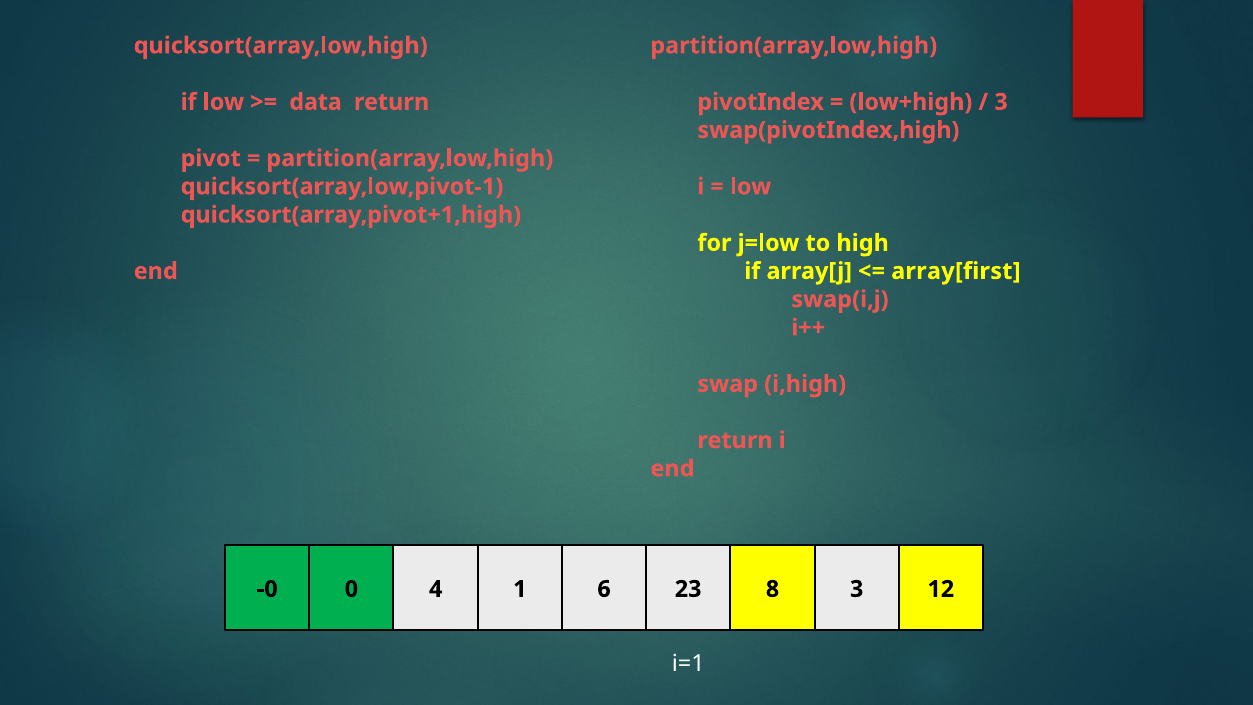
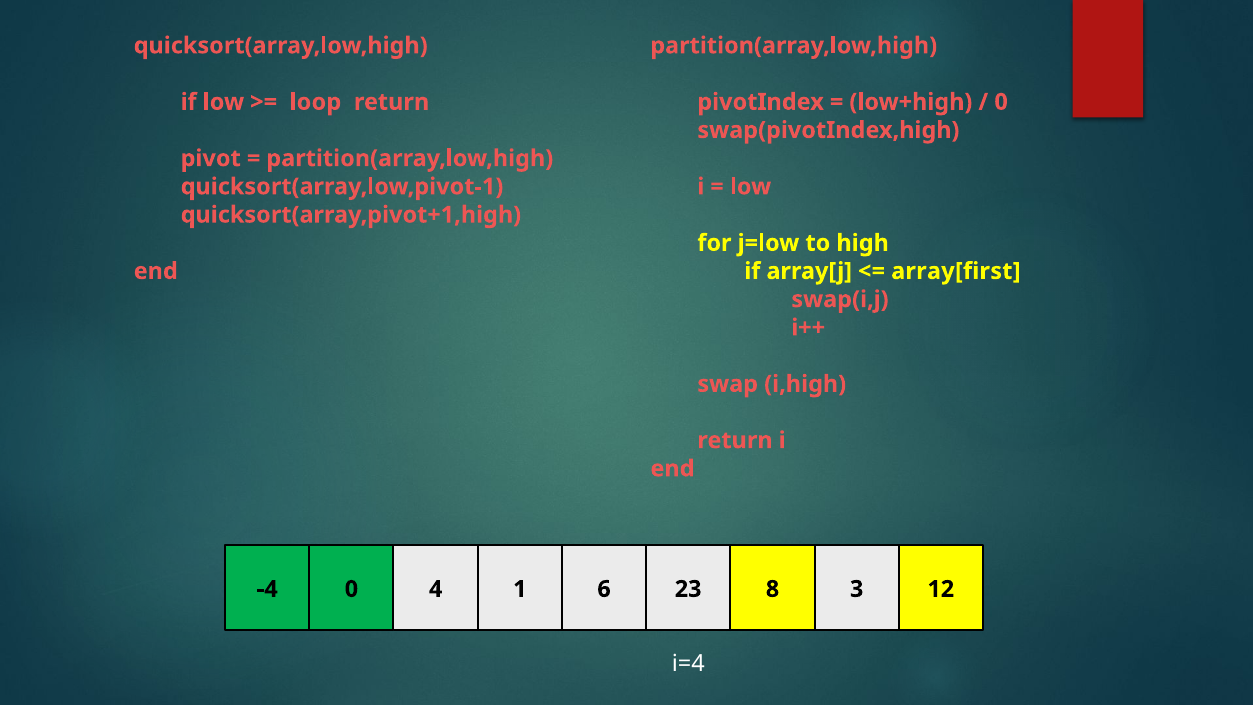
data: data -> loop (315, 102)
3: 3 -> 0 (1001, 102)
-0: -0 -> -4 (267, 589)
i=1: i=1 -> i=4 (688, 663)
